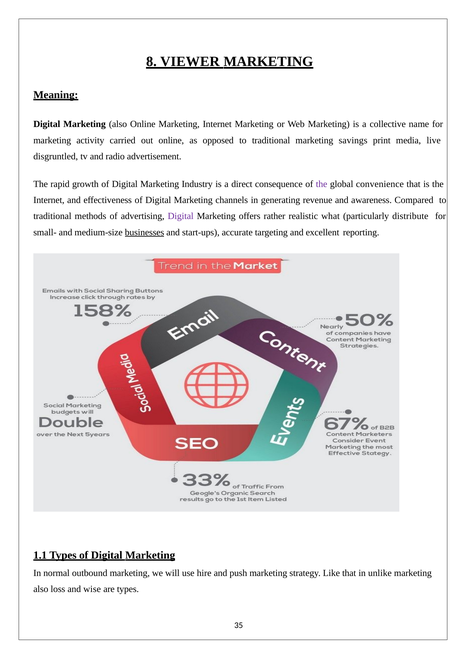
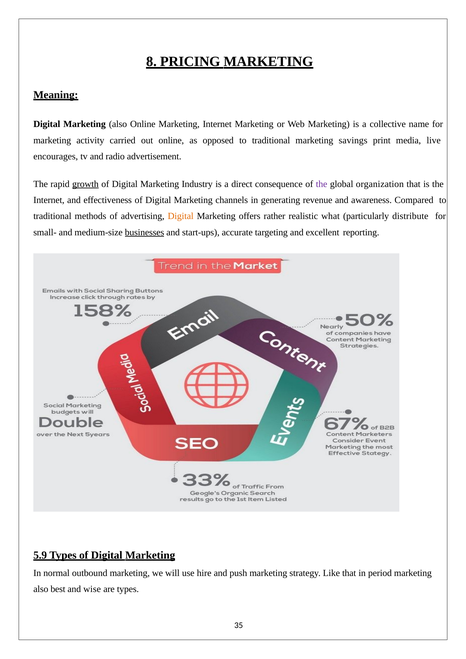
VIEWER: VIEWER -> PRICING (190, 62)
disgruntled: disgruntled -> encourages (56, 156)
growth underline: none -> present (85, 184)
convenience: convenience -> organization (380, 184)
Digital colour: purple -> orange (181, 216)
1.1: 1.1 -> 5.9 (40, 556)
unlike: unlike -> period (380, 573)
loss: loss -> best (58, 590)
